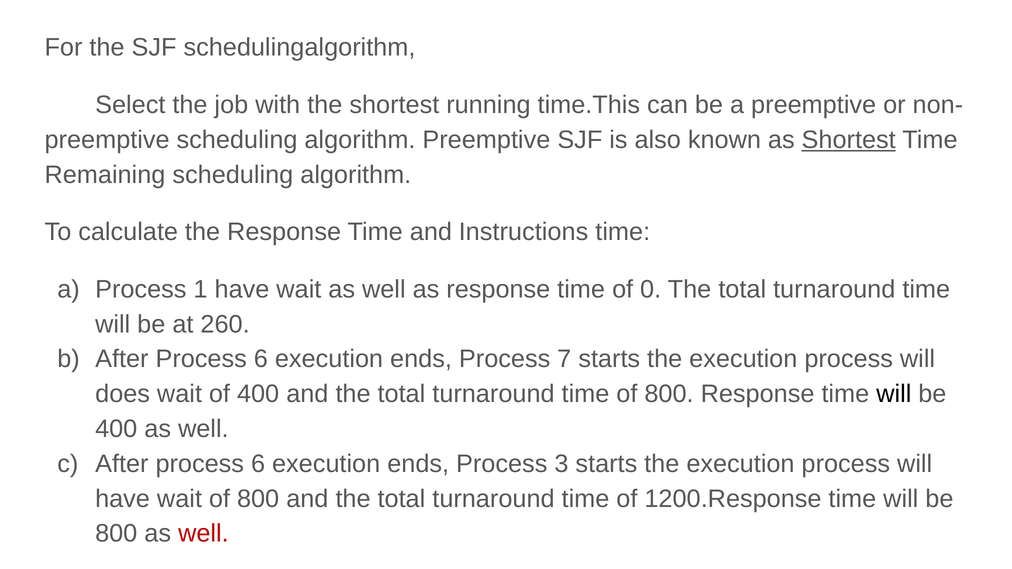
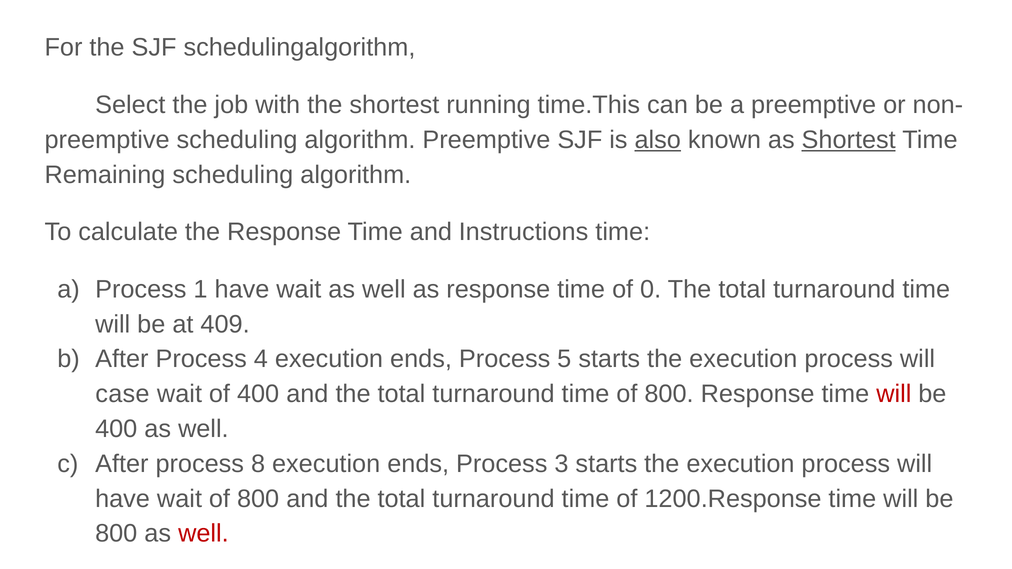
also underline: none -> present (658, 140)
260: 260 -> 409 (225, 324)
6: 6 -> 4 (261, 359)
7: 7 -> 5 (564, 359)
does: does -> case (122, 394)
will colour: black -> red (894, 394)
6: 6 -> 8 (258, 464)
